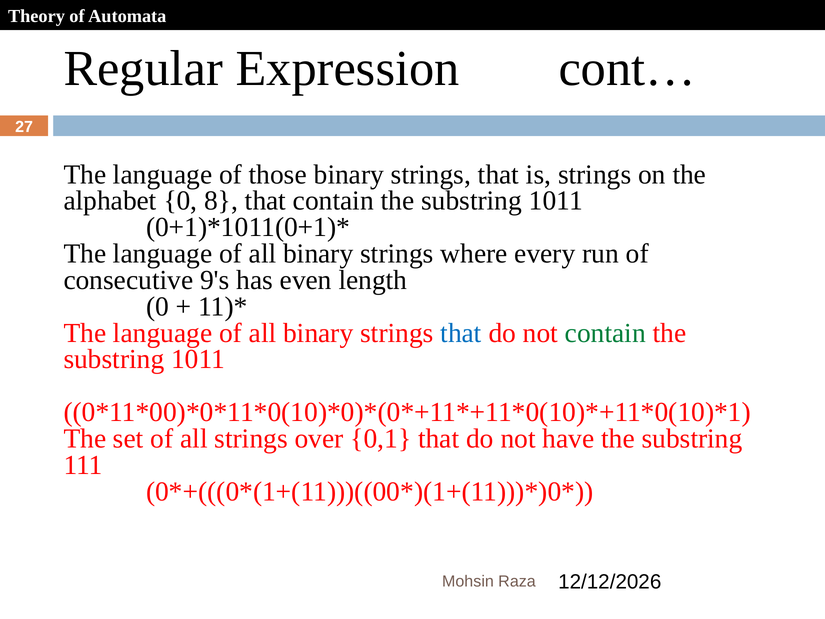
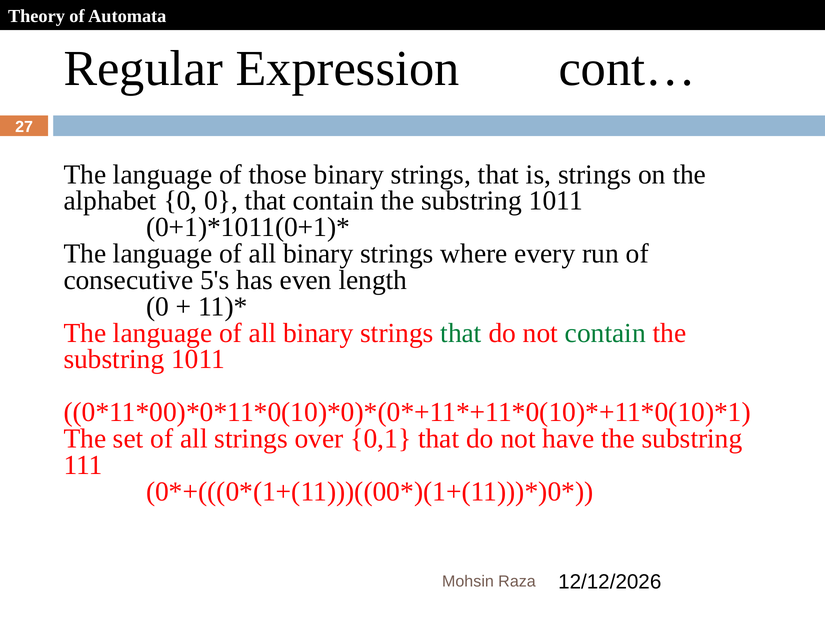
0 8: 8 -> 0 (221, 201)
9's: 9's -> 5's (215, 280)
that colour: blue -> green (461, 333)
